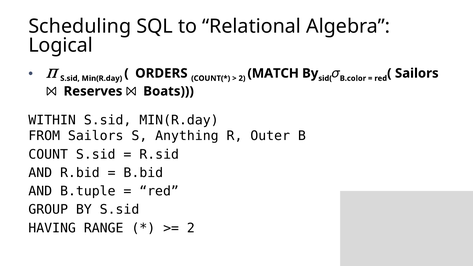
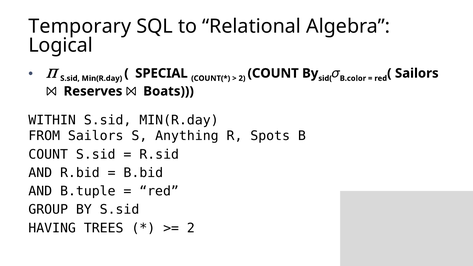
Scheduling: Scheduling -> Temporary (80, 26)
ORDERS: ORDERS -> SPECIAL (161, 73)
2 MATCH: MATCH -> COUNT (273, 73)
Outer: Outer -> Spots (270, 136)
RANGE: RANGE -> TREES (104, 228)
